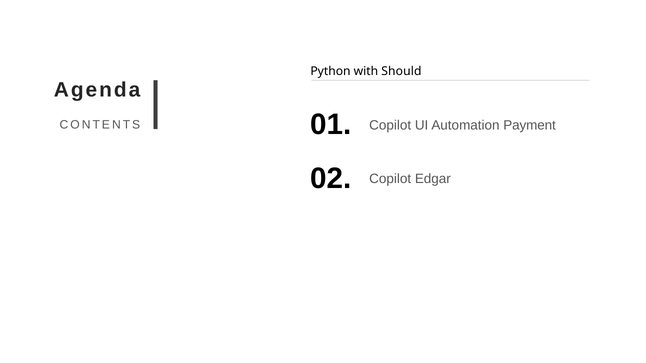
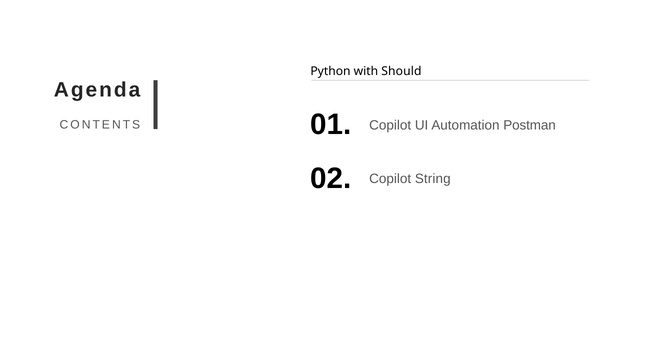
Payment: Payment -> Postman (530, 125)
Edgar: Edgar -> String (433, 179)
